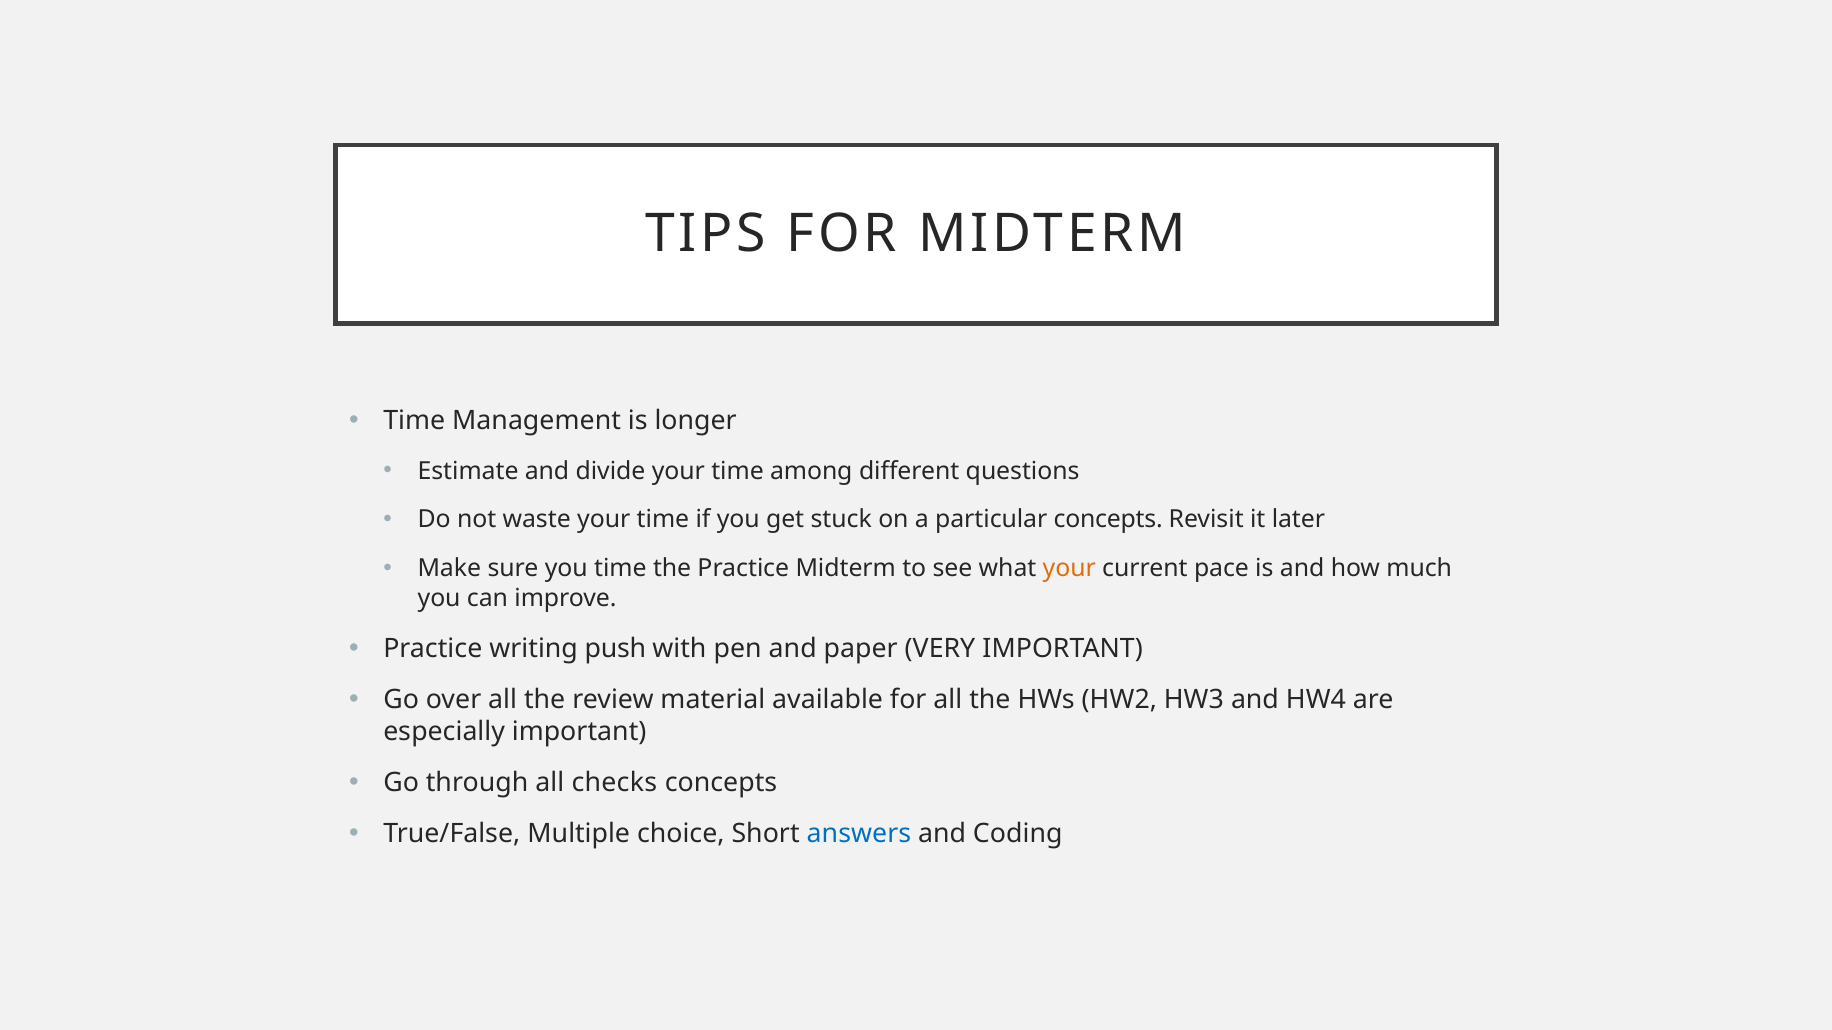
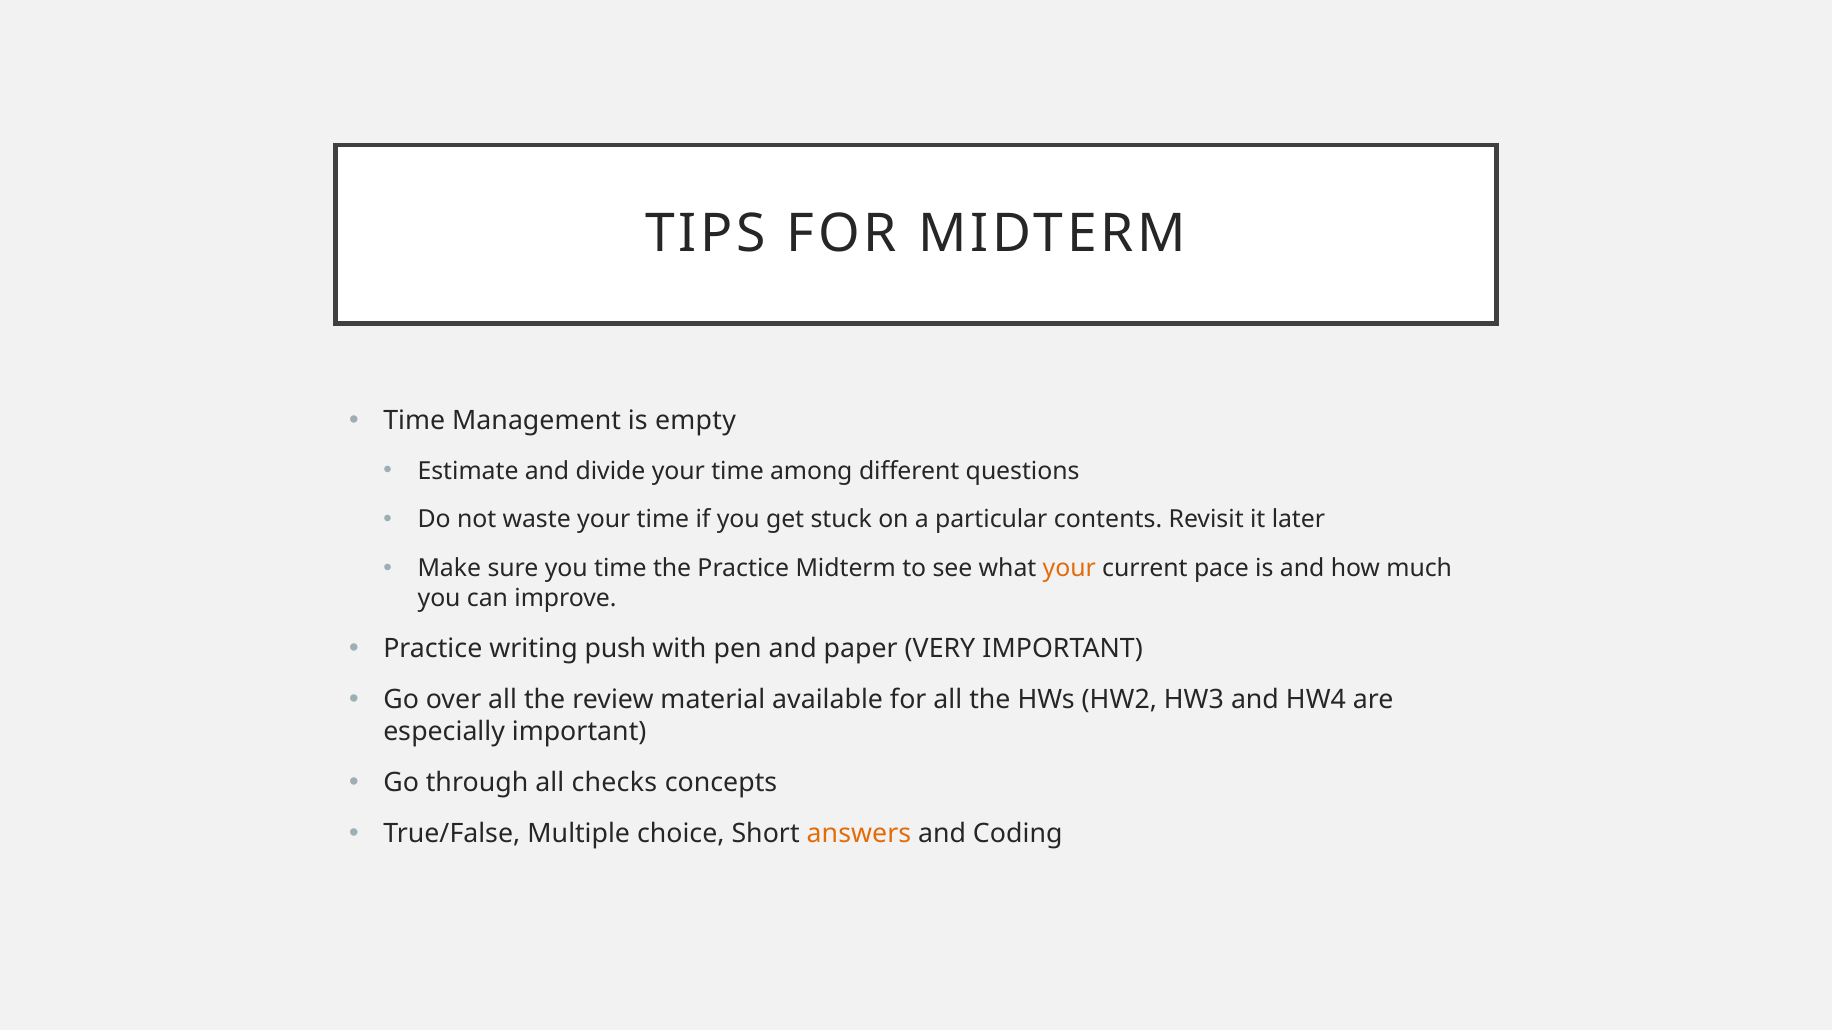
longer: longer -> empty (695, 421)
particular concepts: concepts -> contents (1108, 520)
answers colour: blue -> orange (859, 834)
